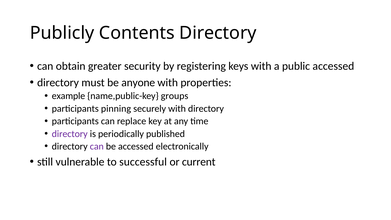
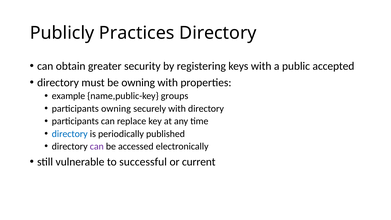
Contents: Contents -> Practices (137, 33)
public accessed: accessed -> accepted (333, 66)
be anyone: anyone -> owning (138, 83)
participants pinning: pinning -> owning (116, 109)
directory colour: purple -> blue (70, 134)
